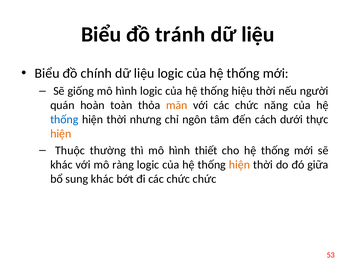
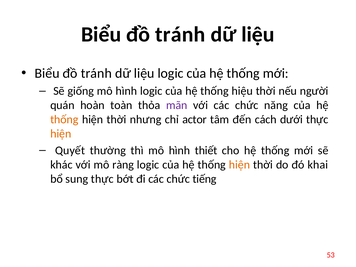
chính: chính -> tránh (96, 73)
mãn colour: orange -> purple (177, 105)
thống colour: blue -> orange (64, 120)
ngôn: ngôn -> actor (195, 120)
Thuộc: Thuộc -> Quyết (70, 150)
giữa: giữa -> khai (318, 165)
sung khác: khác -> thực (102, 179)
chức chức: chức -> tiếng (205, 179)
